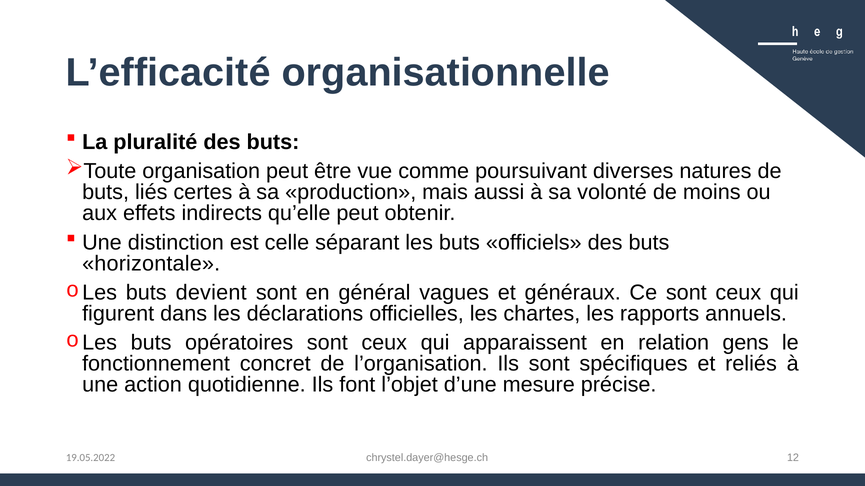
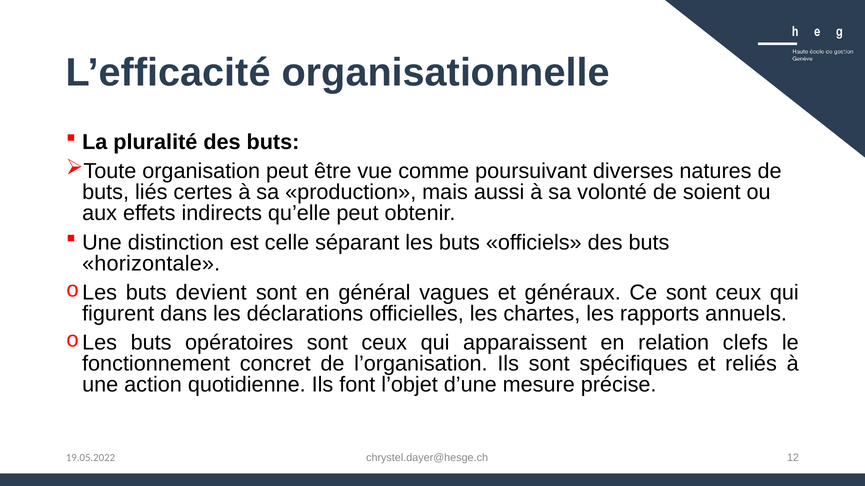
moins: moins -> soient (712, 193)
gens: gens -> clefs (745, 343)
